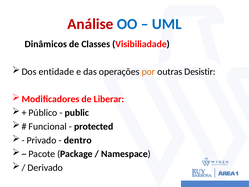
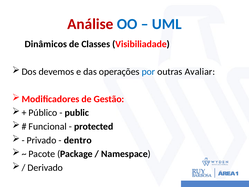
entidade: entidade -> devemos (56, 72)
por colour: orange -> blue (148, 72)
Desistir: Desistir -> Avaliar (200, 72)
Liberar: Liberar -> Gestão (109, 99)
